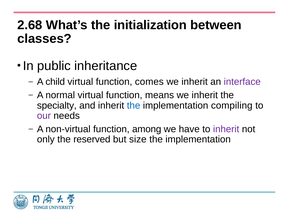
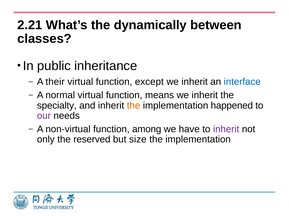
2.68: 2.68 -> 2.21 (30, 25)
initialization: initialization -> dynamically (150, 25)
child: child -> their (55, 82)
comes: comes -> except (149, 82)
interface colour: purple -> blue (242, 82)
the colour: blue -> orange (134, 106)
compiling: compiling -> happened (232, 106)
